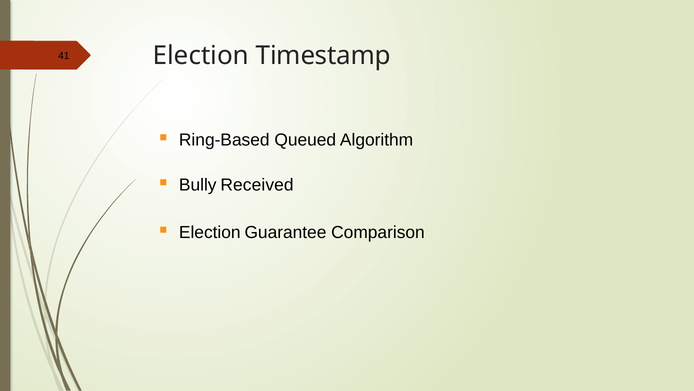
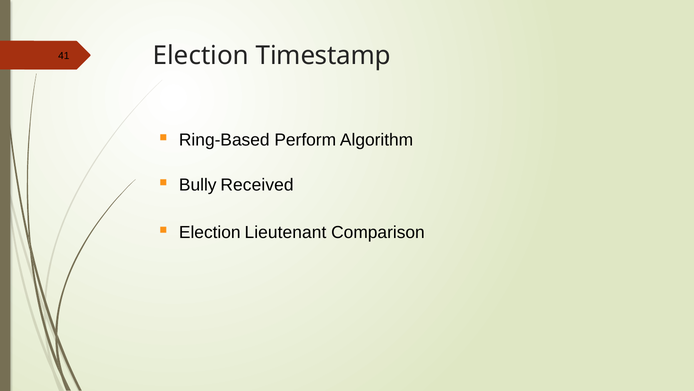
Queued: Queued -> Perform (305, 140)
Guarantee: Guarantee -> Lieutenant (285, 232)
